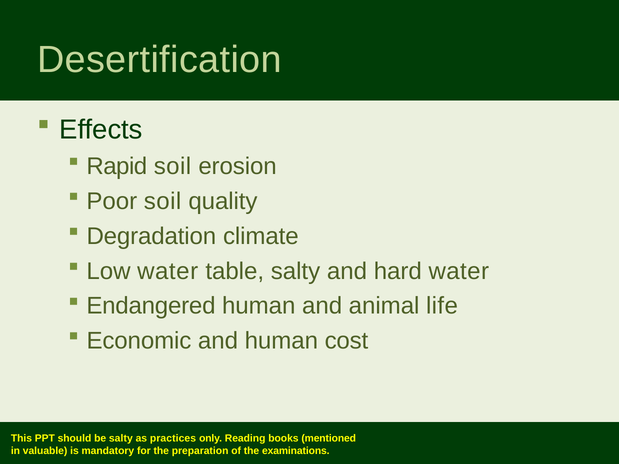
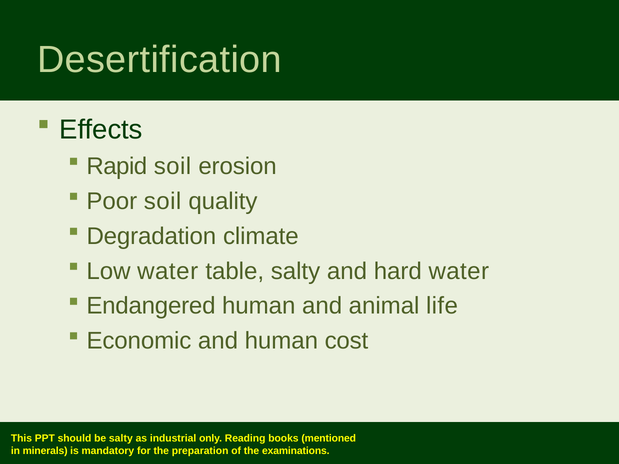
practices: practices -> industrial (173, 439)
valuable: valuable -> minerals (45, 451)
